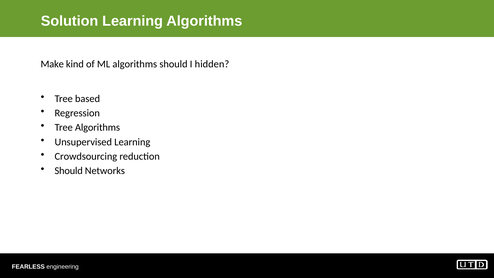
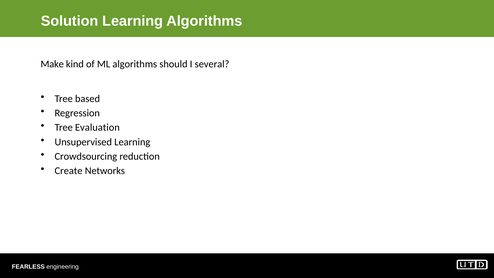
hidden: hidden -> several (212, 64)
Tree Algorithms: Algorithms -> Evaluation (97, 127)
Should: Should -> Create (69, 171)
